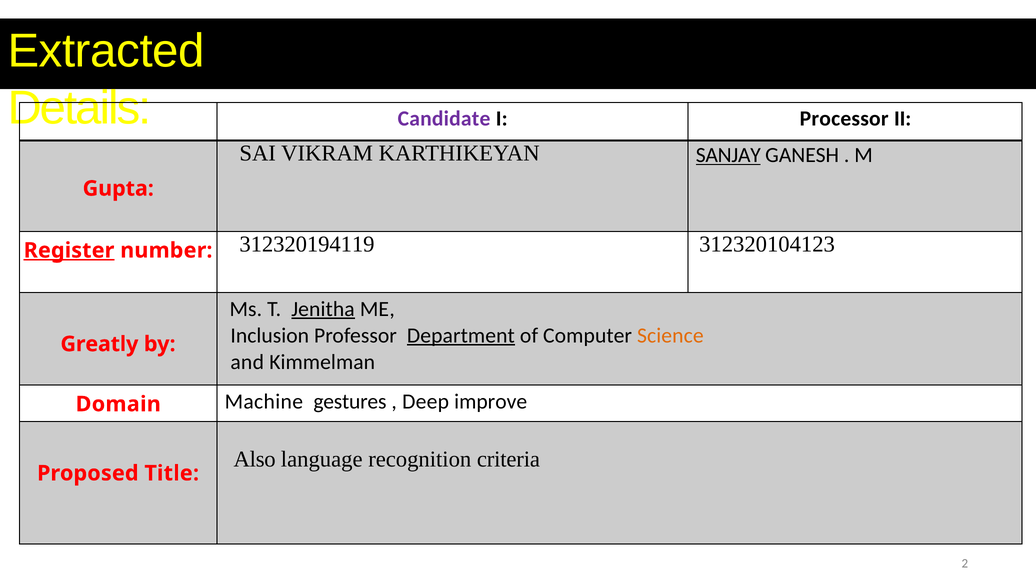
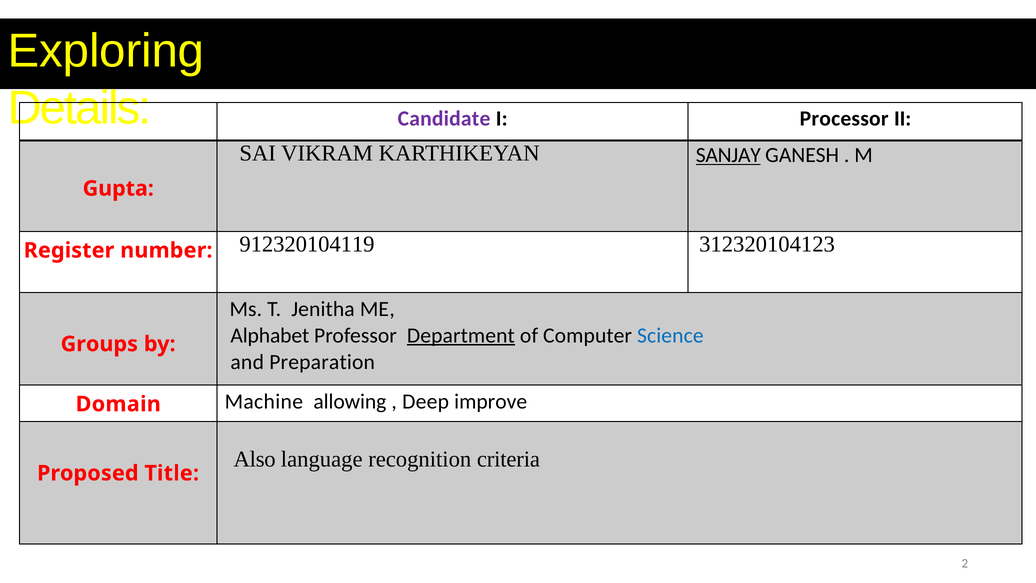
Extracted: Extracted -> Exploring (106, 51)
312320194119: 312320194119 -> 912320104119 (307, 244)
Register underline: present -> none (69, 250)
Jenitha underline: present -> none (323, 309)
Inclusion: Inclusion -> Alphabet (270, 335)
Science colour: orange -> blue (670, 335)
Greatly: Greatly -> Groups (99, 344)
Kimmelman: Kimmelman -> Preparation (322, 362)
gestures: gestures -> allowing (350, 401)
